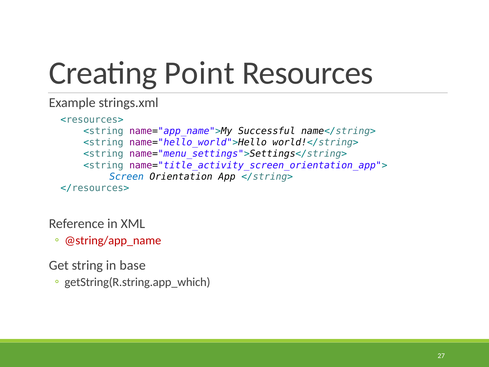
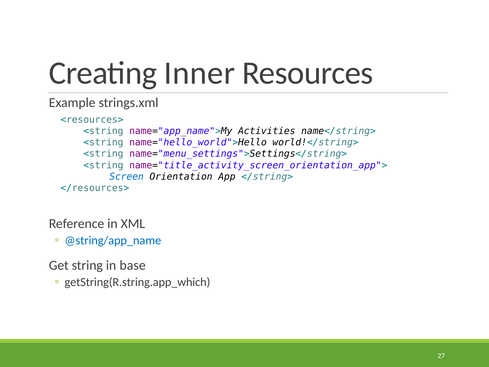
Point: Point -> Inner (200, 73)
Successful: Successful -> Activities (267, 131)
@string/app_name colour: red -> blue (113, 240)
